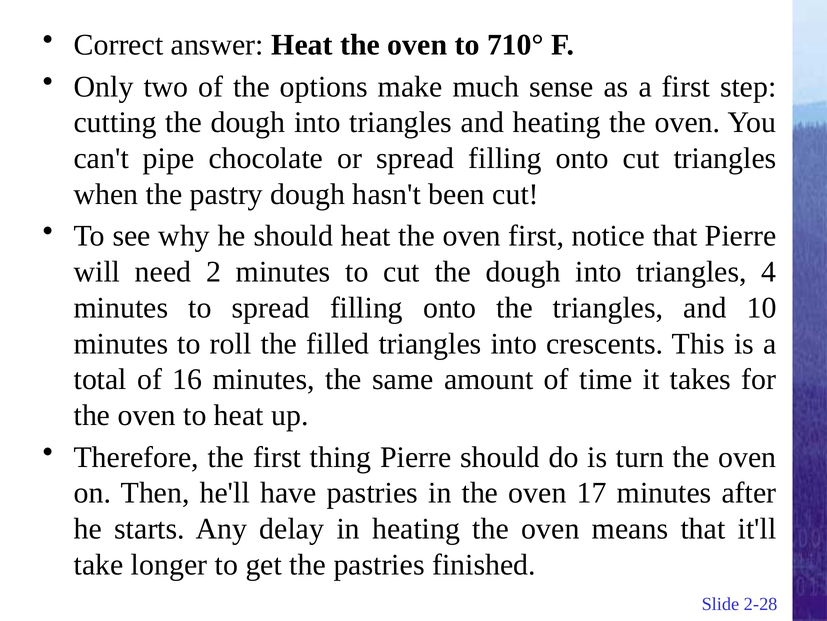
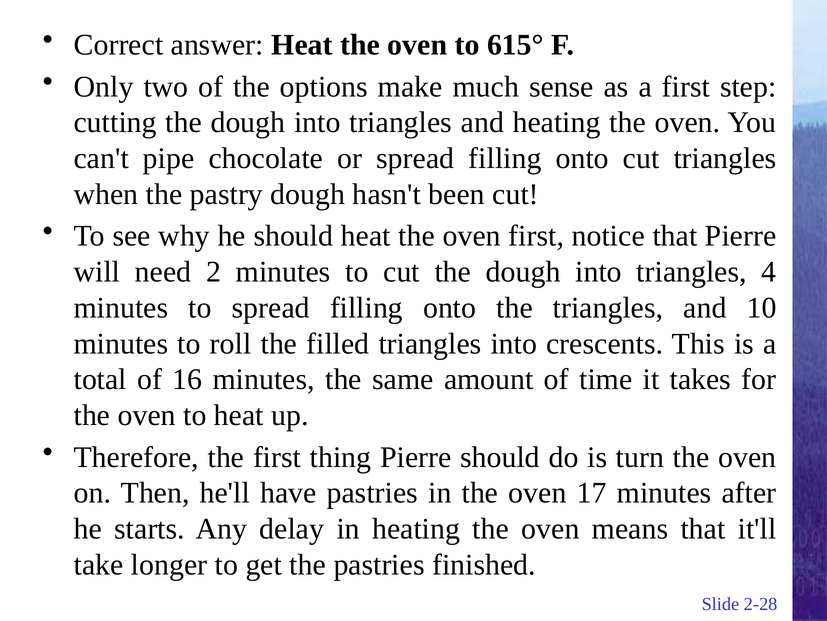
710°: 710° -> 615° (515, 45)
